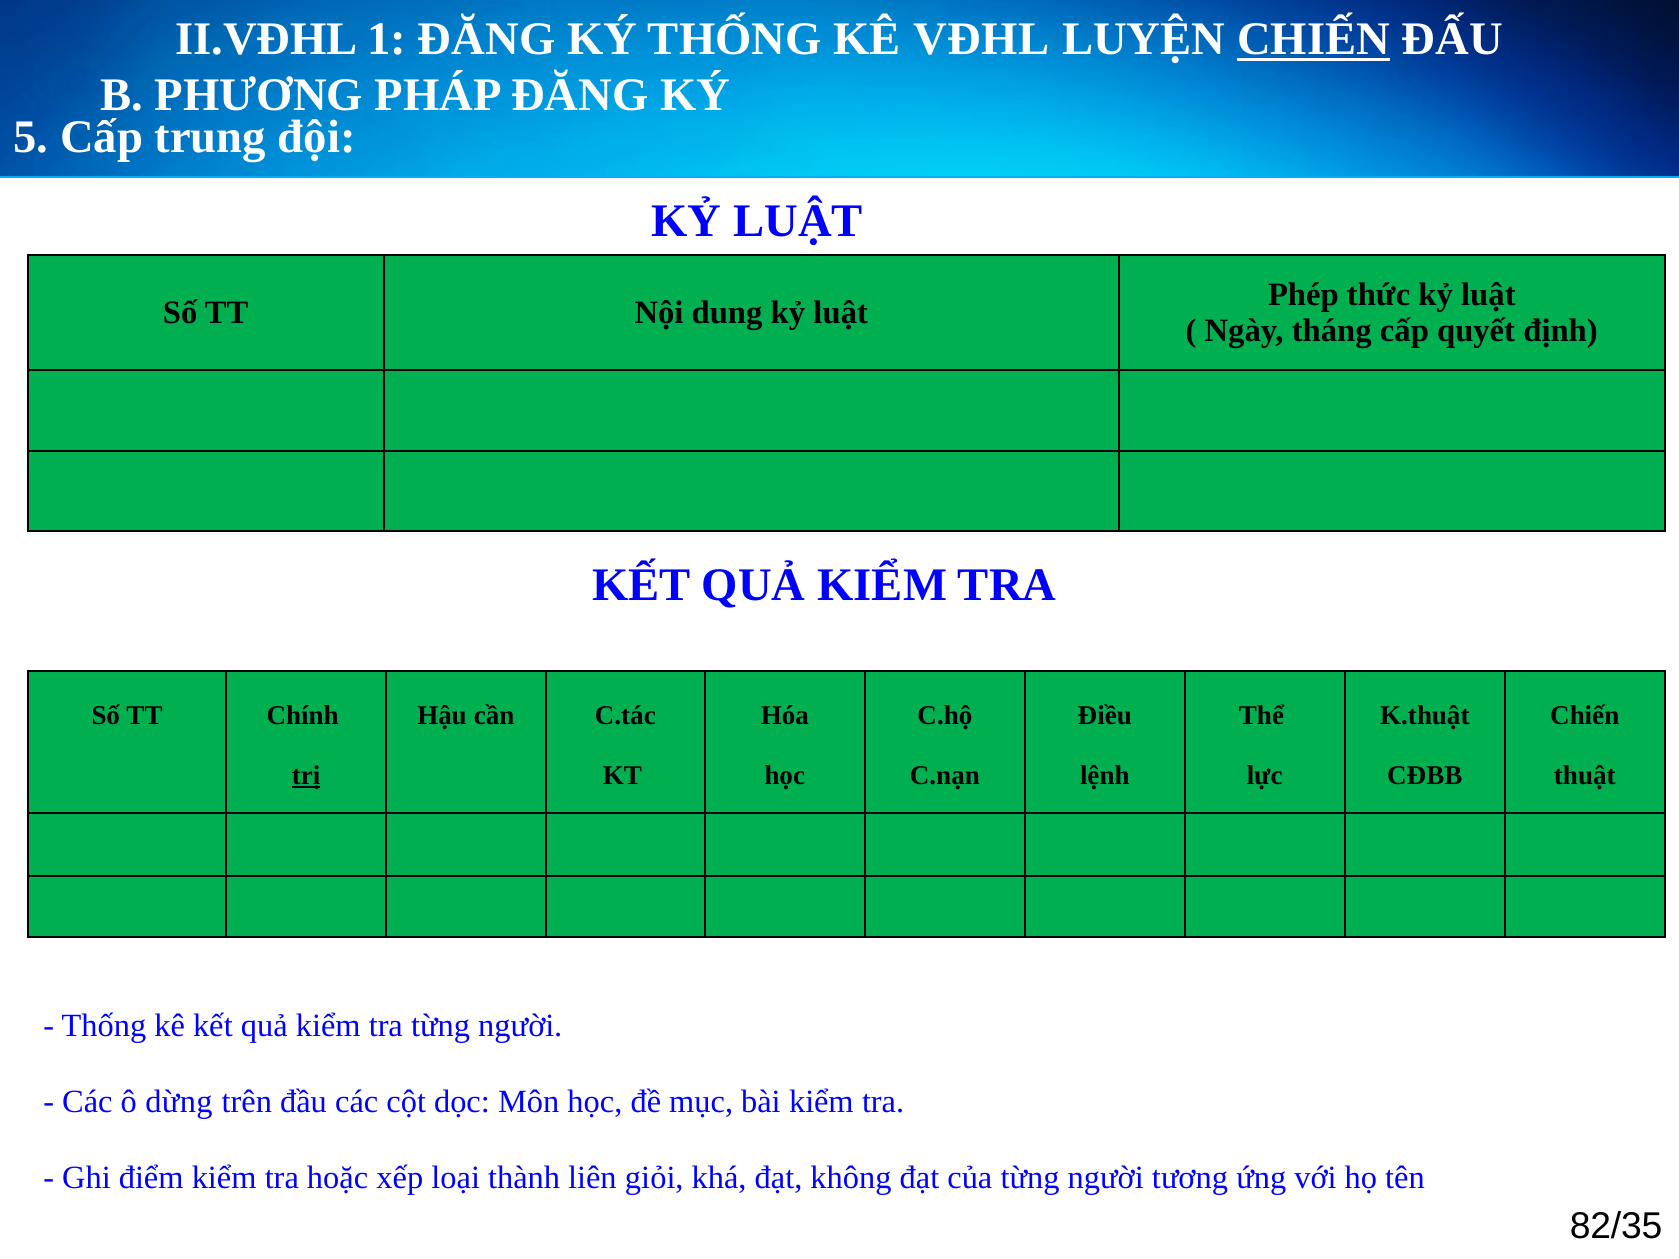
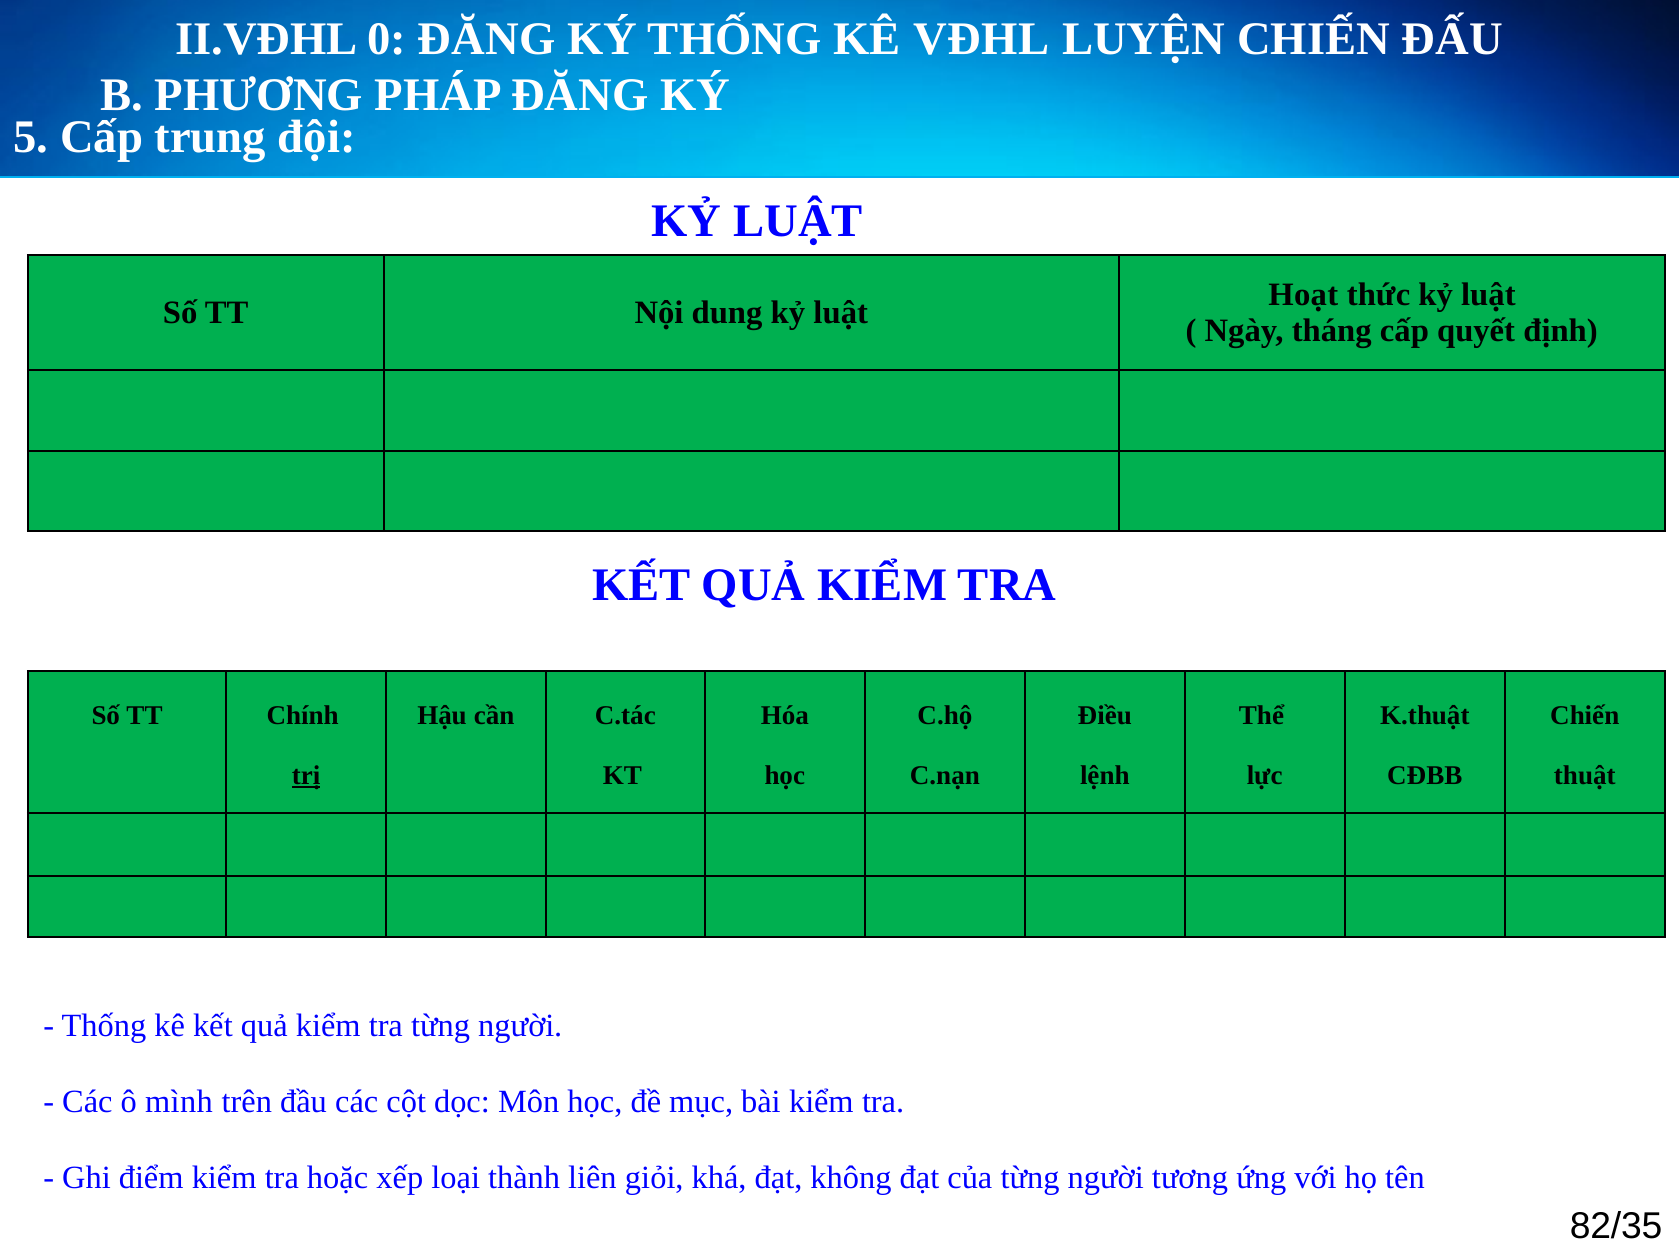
1: 1 -> 0 (387, 39)
CHIẾN underline: present -> none (1314, 39)
Phép: Phép -> Hoạt (1303, 295)
dừng: dừng -> mình (179, 1102)
